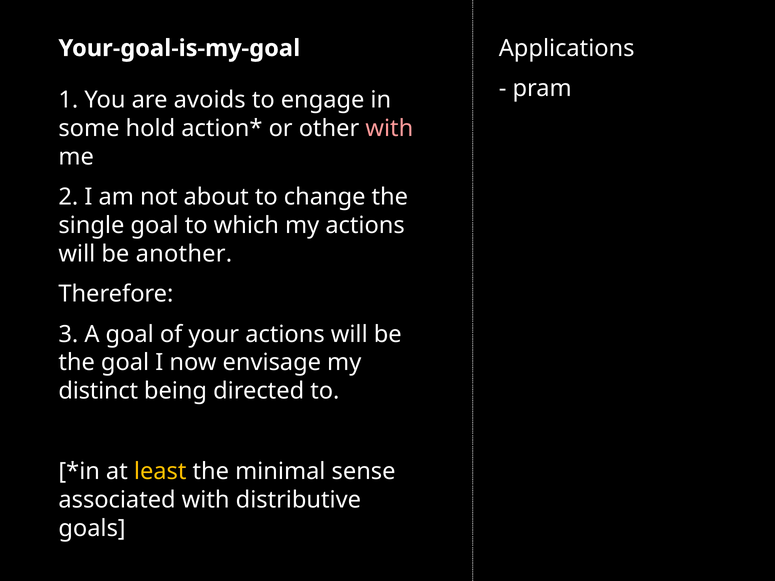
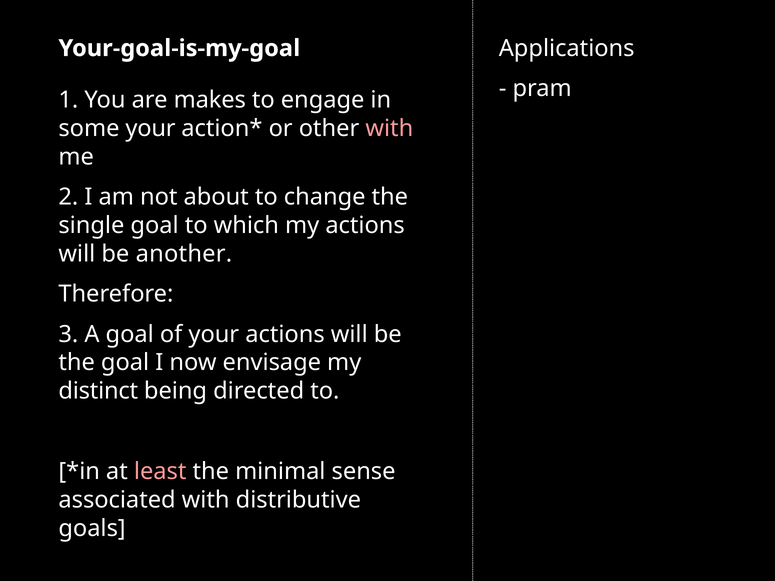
avoids: avoids -> makes (210, 100)
some hold: hold -> your (151, 128)
least colour: yellow -> pink (160, 472)
